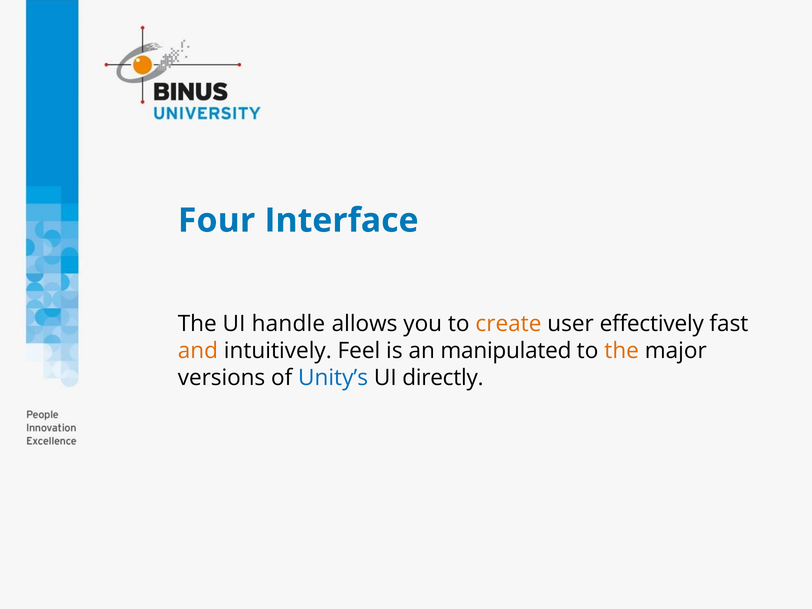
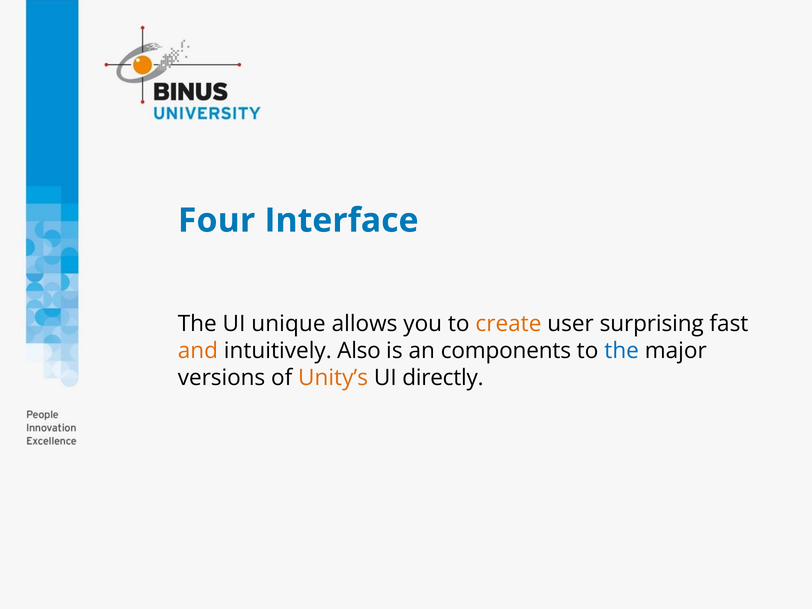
handle: handle -> unique (288, 324)
effectively: effectively -> surprising (652, 324)
Feel: Feel -> Also (359, 351)
manipulated: manipulated -> components (506, 351)
the colour: orange -> blue (622, 351)
Unity’s colour: blue -> orange (333, 378)
